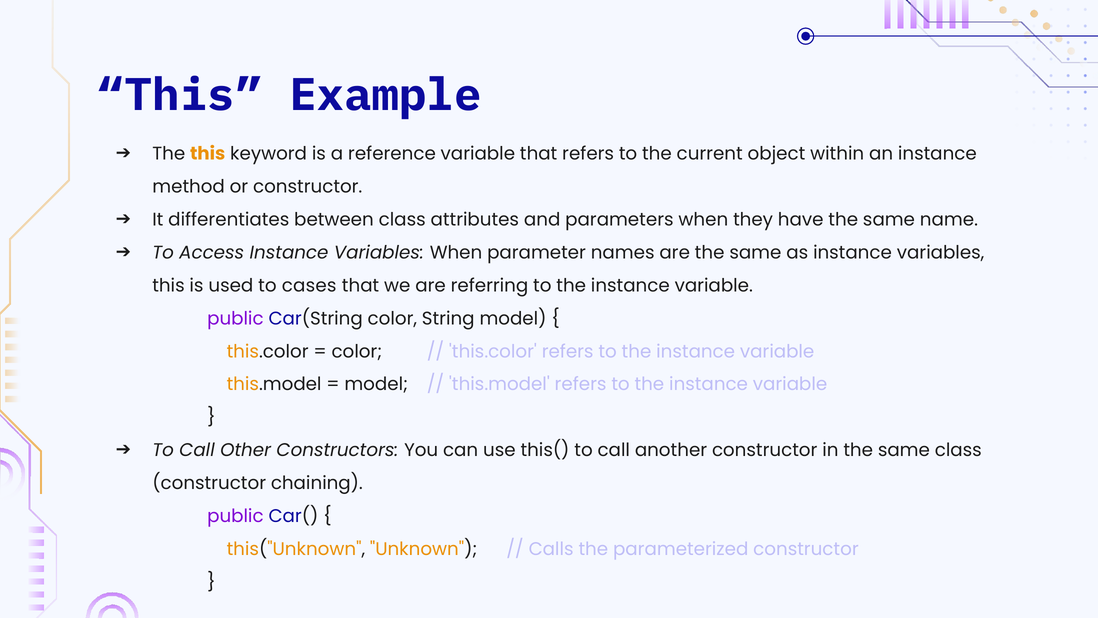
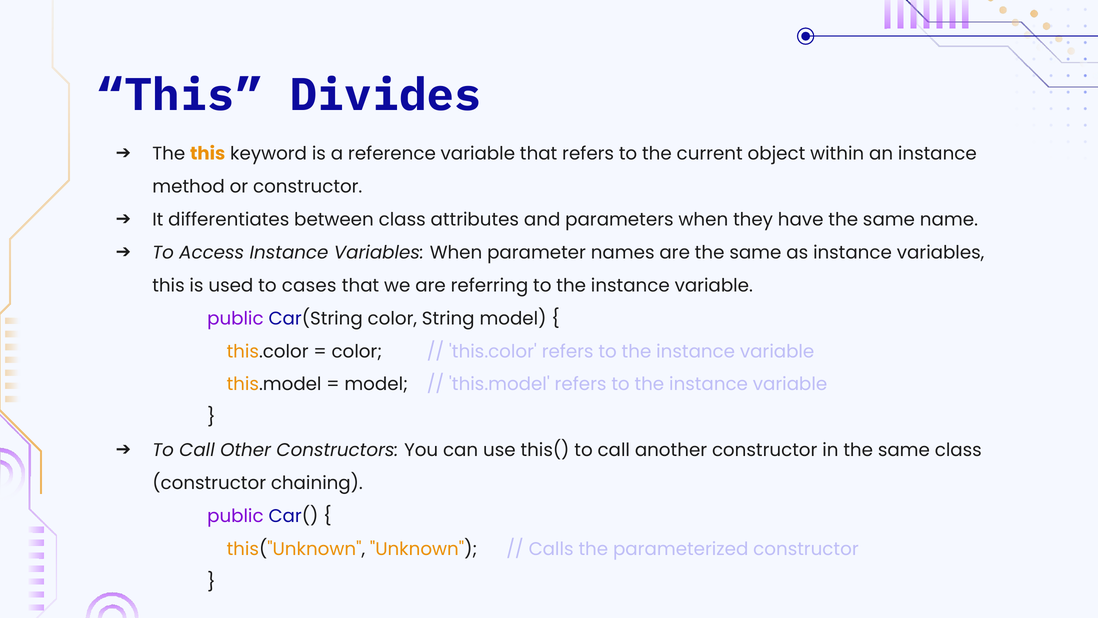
Example: Example -> Divides (386, 95)
